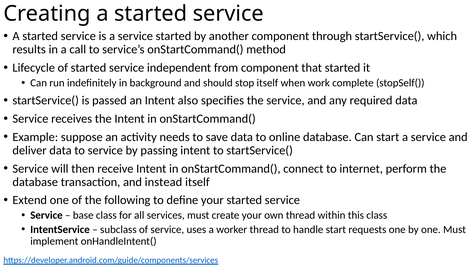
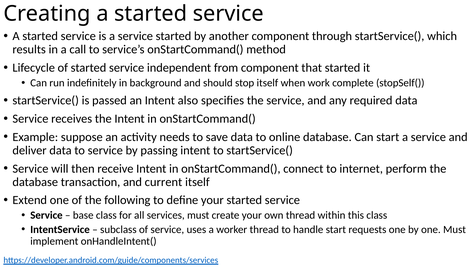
instead: instead -> current (164, 182)
